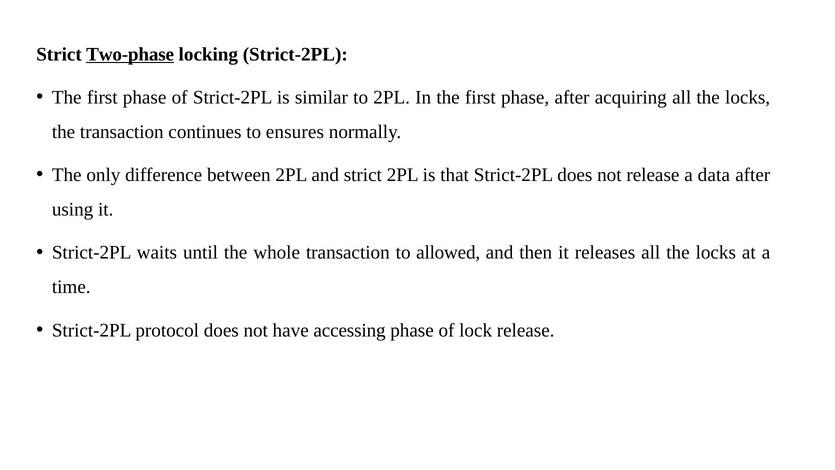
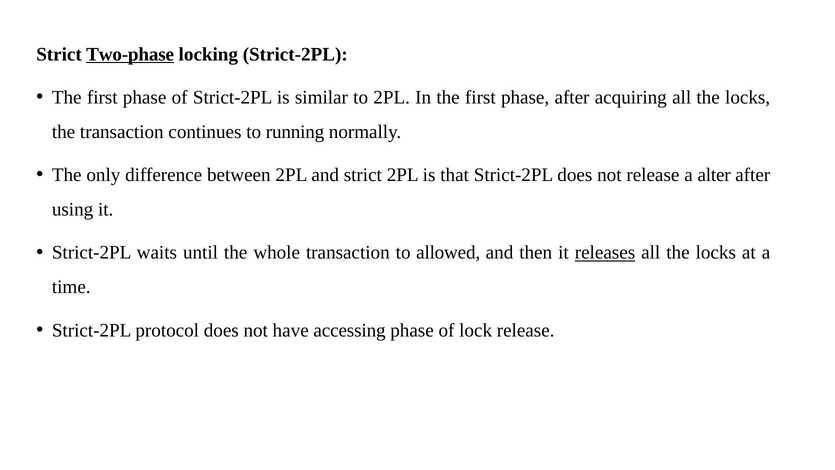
ensures: ensures -> running (295, 132)
data: data -> alter (714, 175)
releases underline: none -> present (605, 252)
